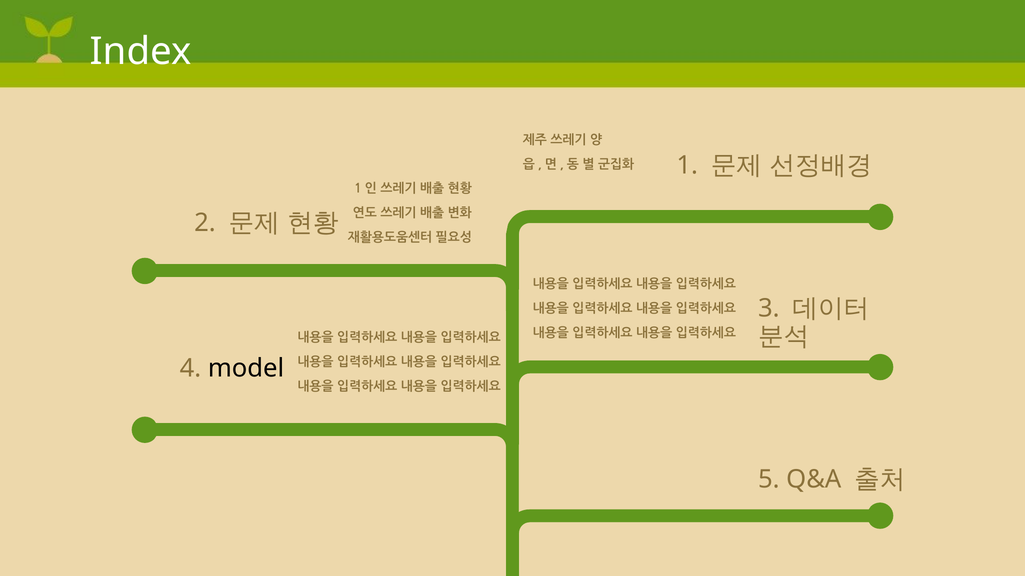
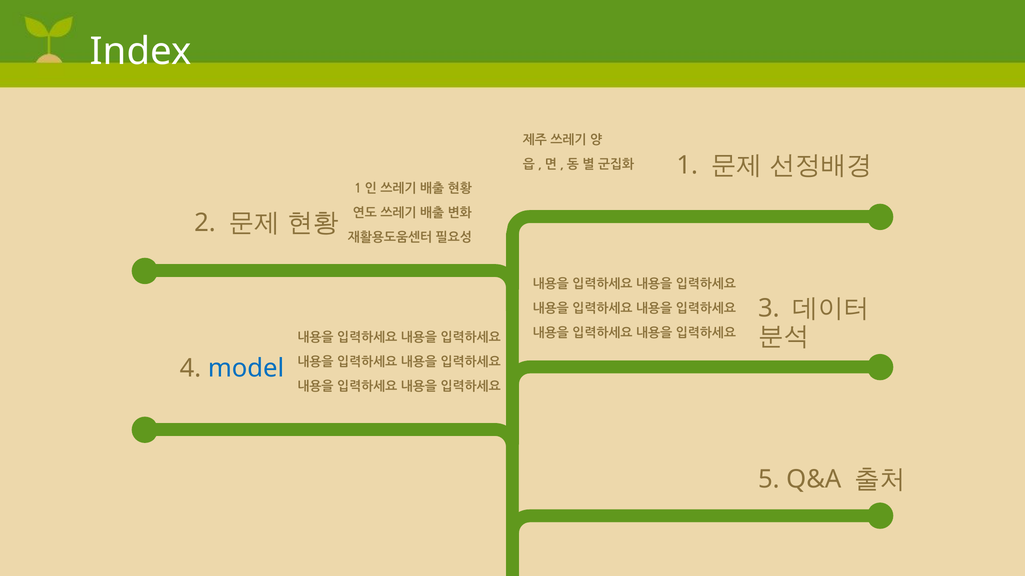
model colour: black -> blue (246, 369)
